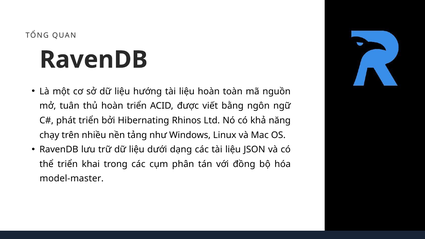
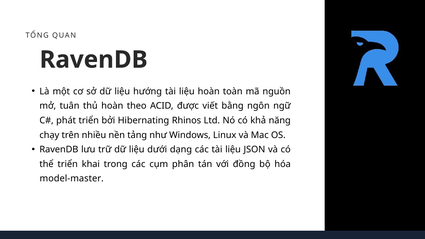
hoàn triển: triển -> theo (137, 106)
